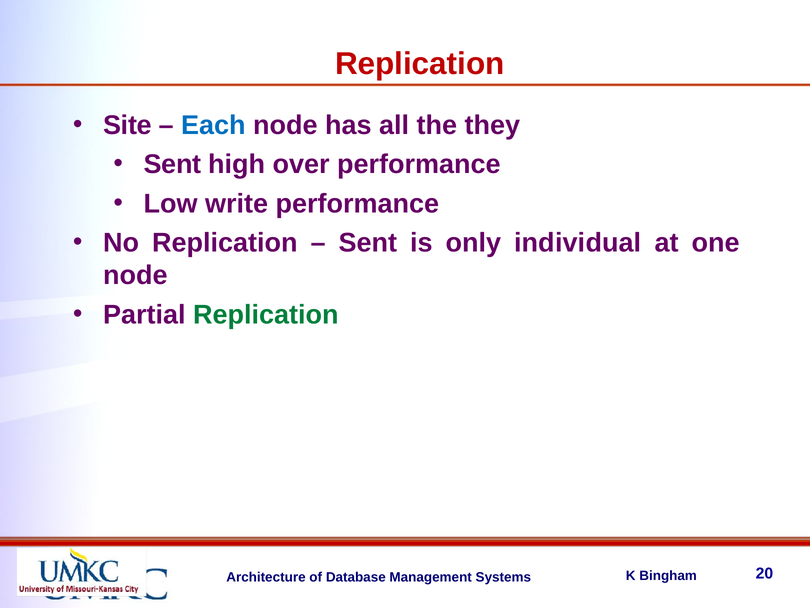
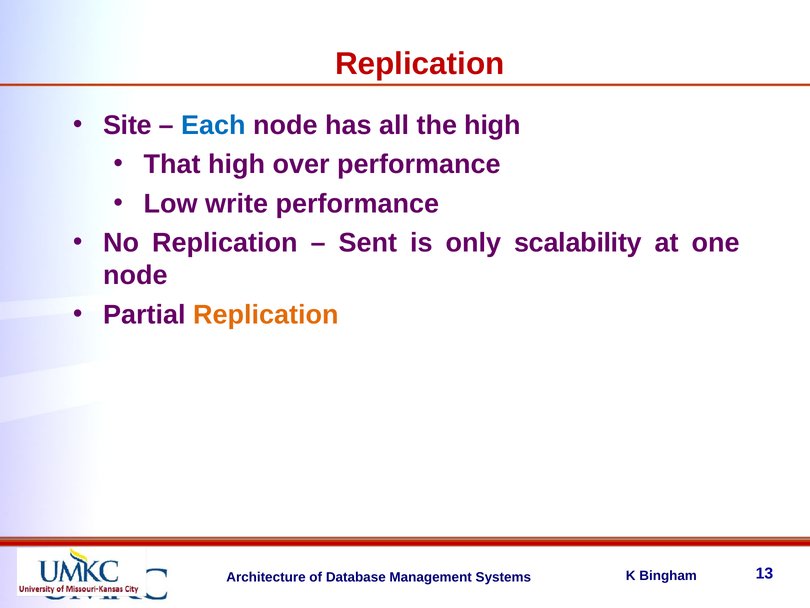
the they: they -> high (493, 125)
Sent: Sent -> That (172, 164)
individual: individual -> scalability (578, 243)
Replication colour: green -> orange (266, 314)
20: 20 -> 13 (764, 573)
